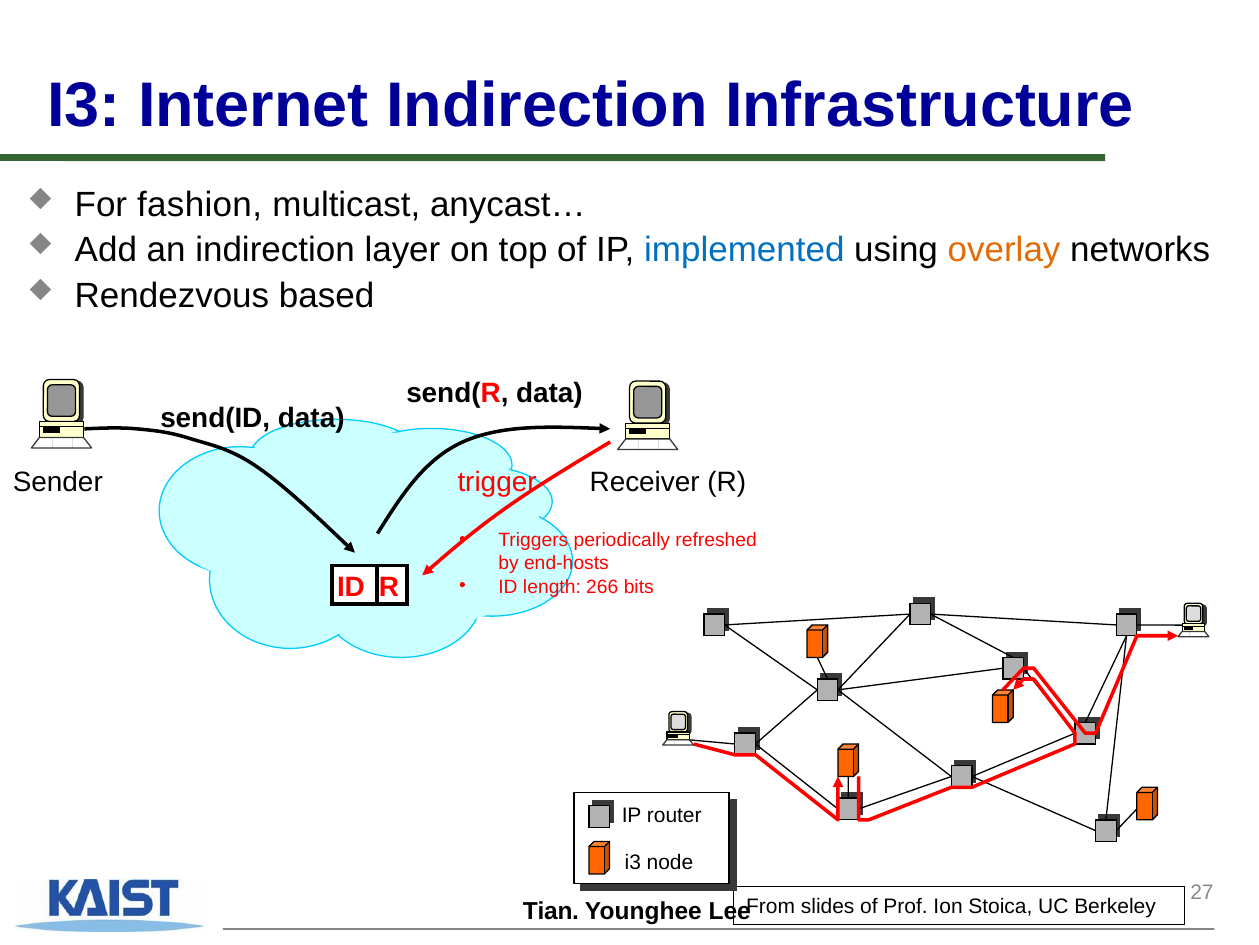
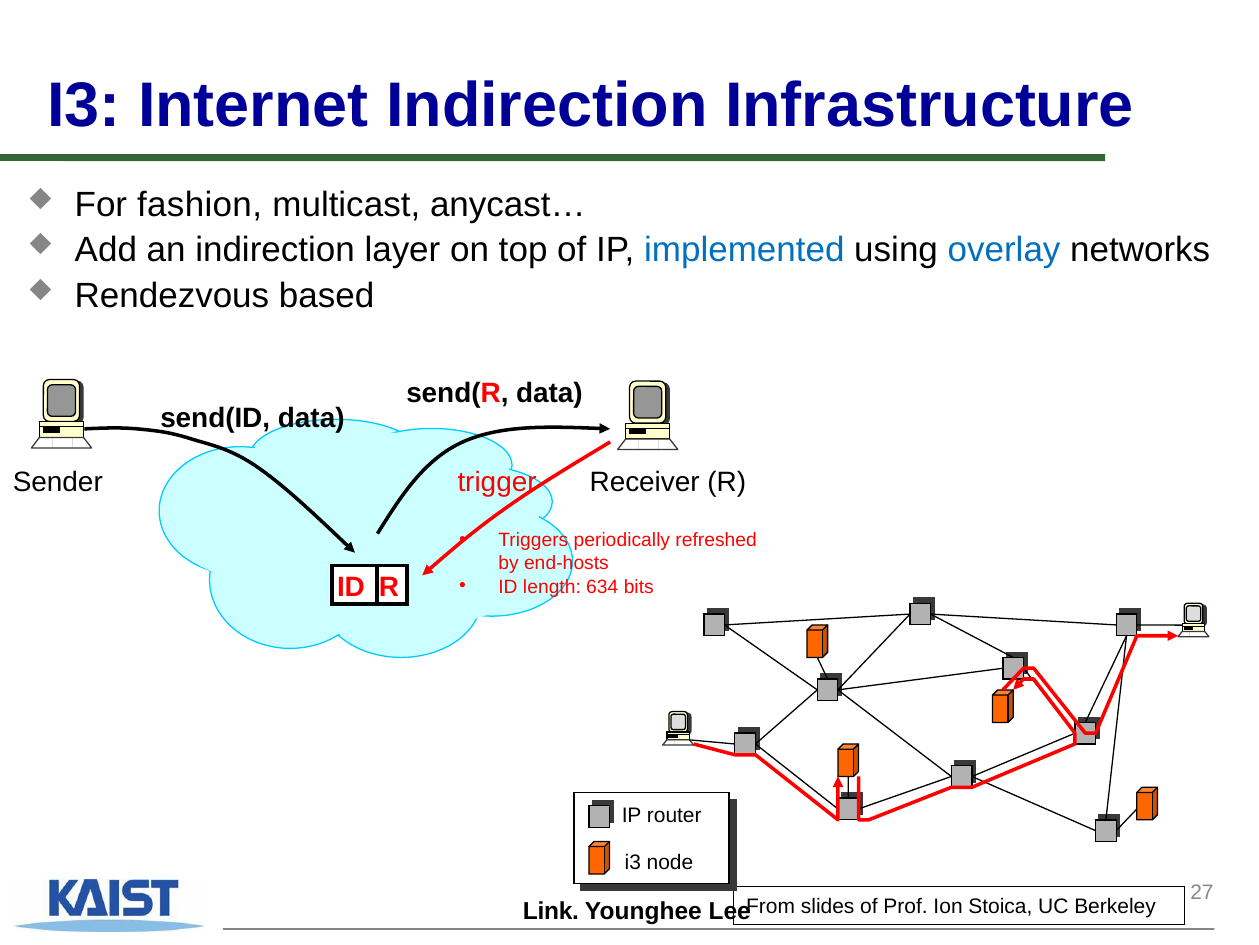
overlay colour: orange -> blue (1004, 250)
266: 266 -> 634 (602, 586)
Tian: Tian -> Link (551, 911)
